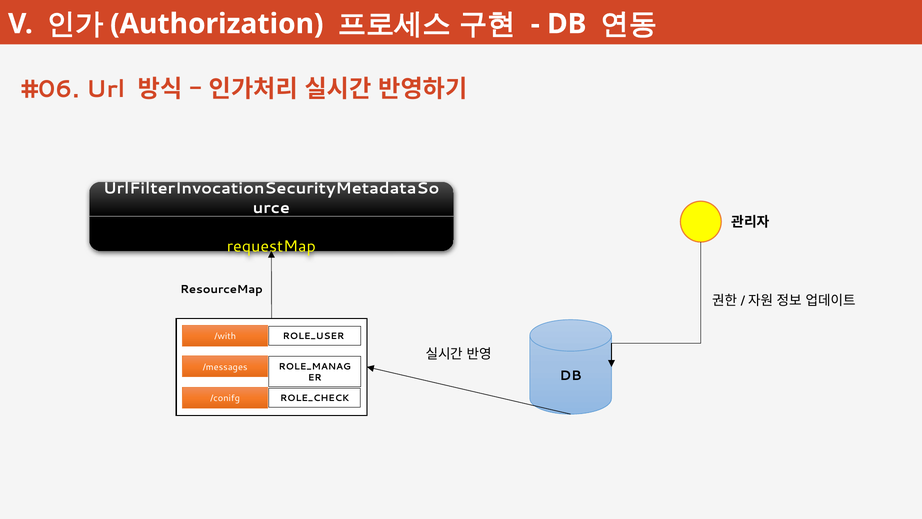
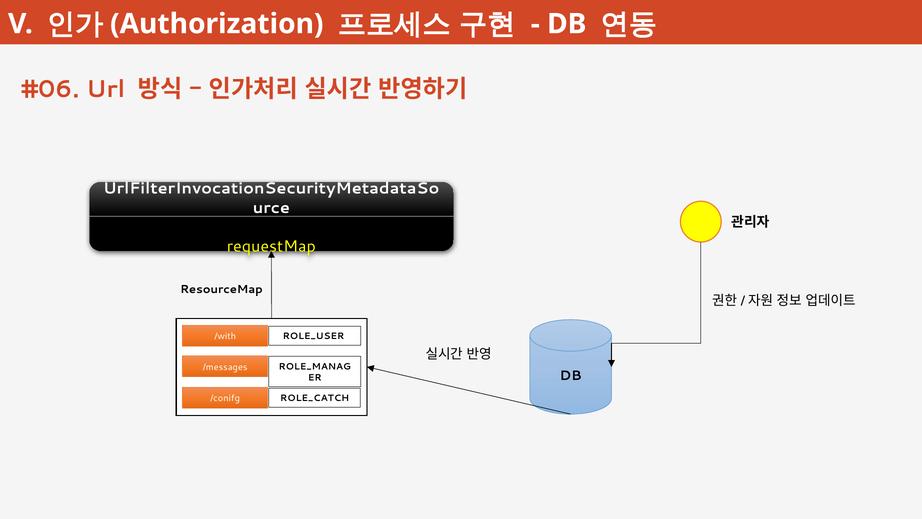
ROLE_CHECK: ROLE_CHECK -> ROLE_CATCH (315, 398)
